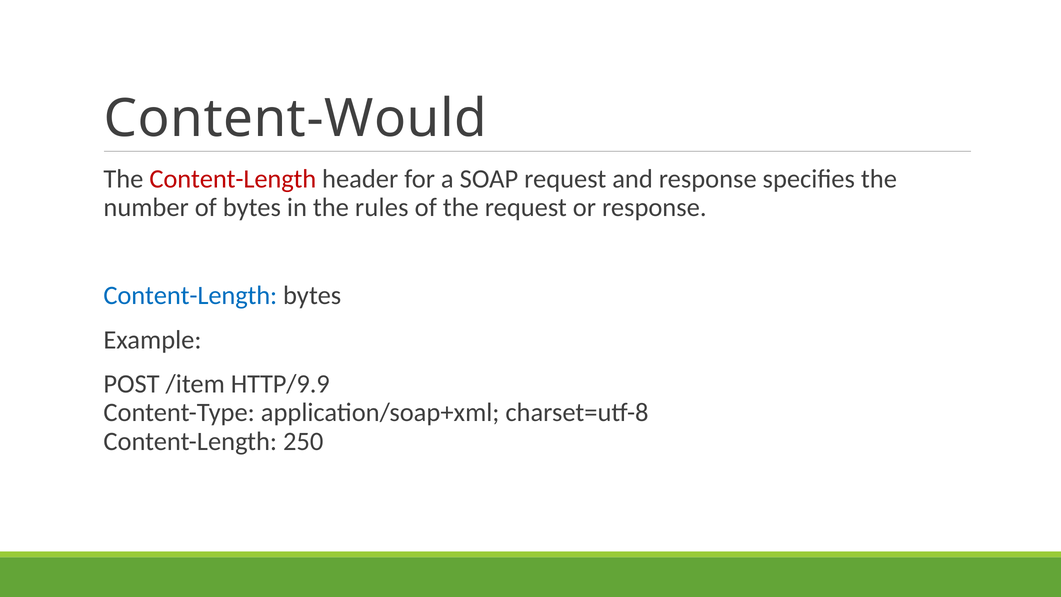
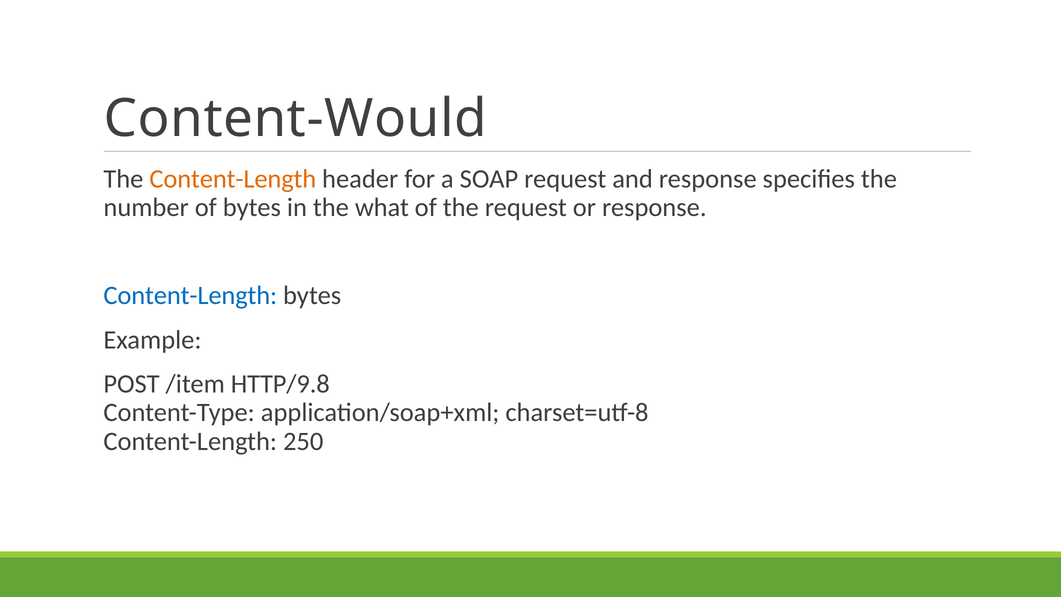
Content-Length colour: red -> orange (233, 179)
rules: rules -> what (382, 207)
HTTP/9.9: HTTP/9.9 -> HTTP/9.8 (280, 384)
